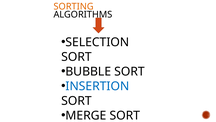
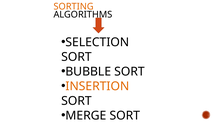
INSERTION colour: blue -> orange (97, 86)
